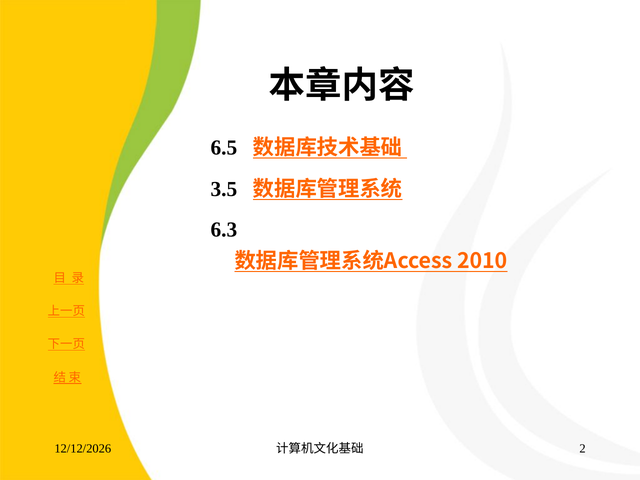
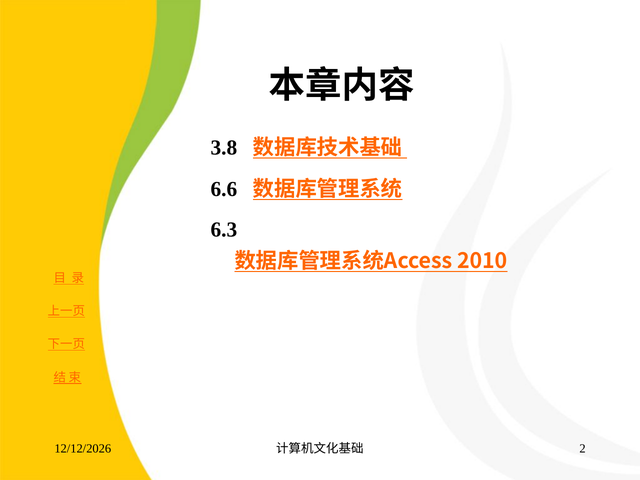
6.5: 6.5 -> 3.8 (224, 148)
3.5: 3.5 -> 6.6 (224, 189)
